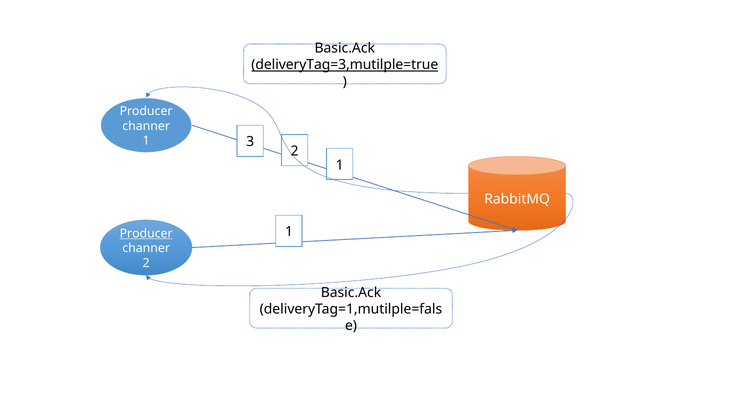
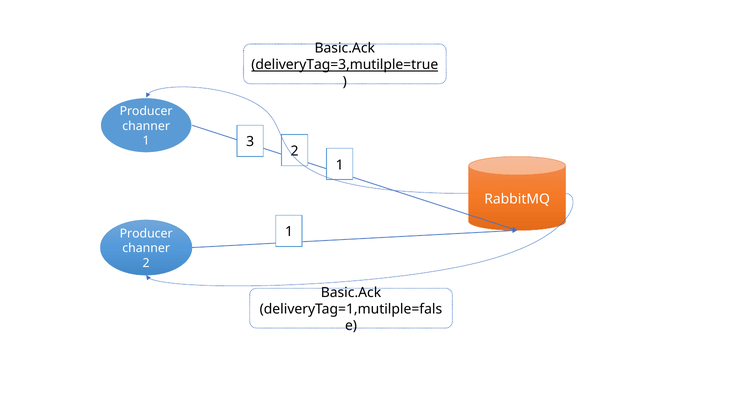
Producer underline: present -> none (146, 233)
